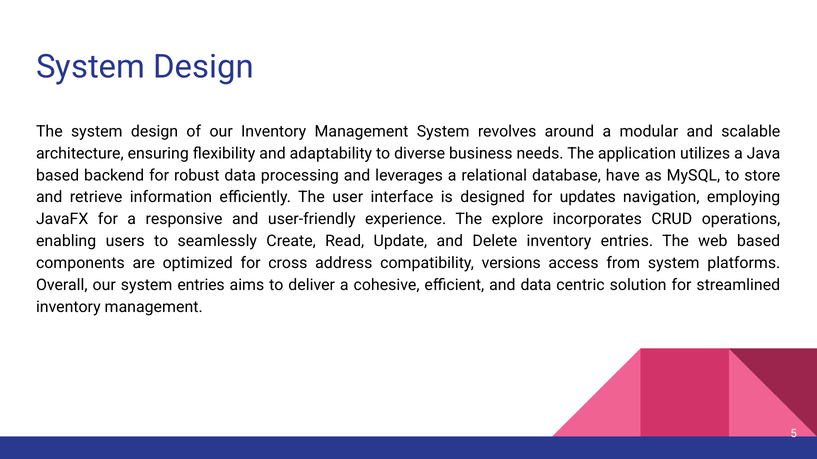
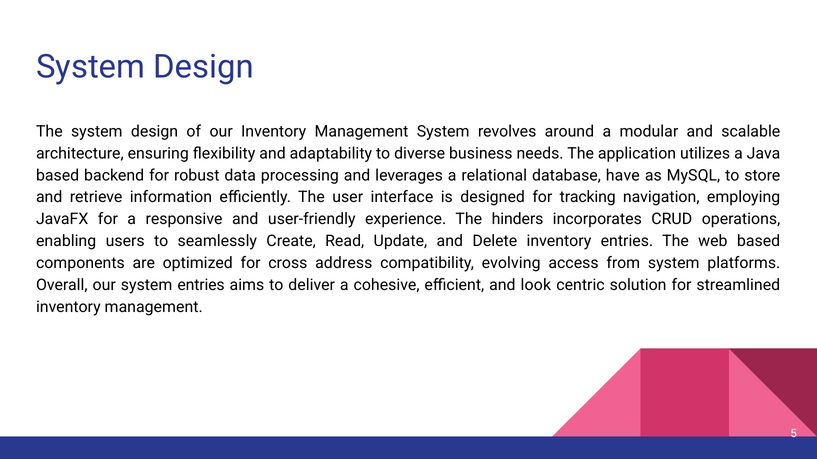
updates: updates -> tracking (588, 197)
explore: explore -> hinders (517, 219)
versions: versions -> evolving (511, 263)
and data: data -> look (536, 285)
